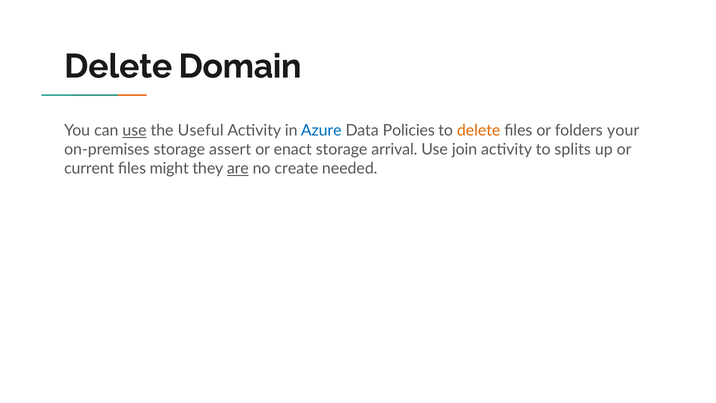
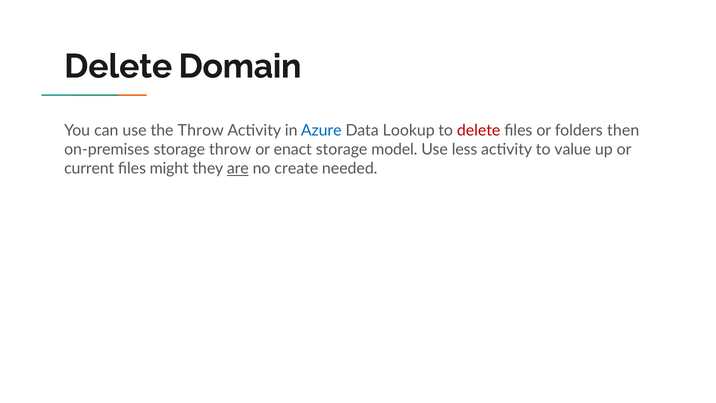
use underline: present -> none (135, 130)
the Useful: Useful -> Throw (201, 130)
Policies: Policies -> Lookup (409, 130)
delete colour: orange -> red (479, 130)
your: your -> then (623, 130)
storage assert: assert -> throw (230, 149)
arrival: arrival -> model (394, 149)
join: join -> less (465, 149)
splits: splits -> value (573, 149)
